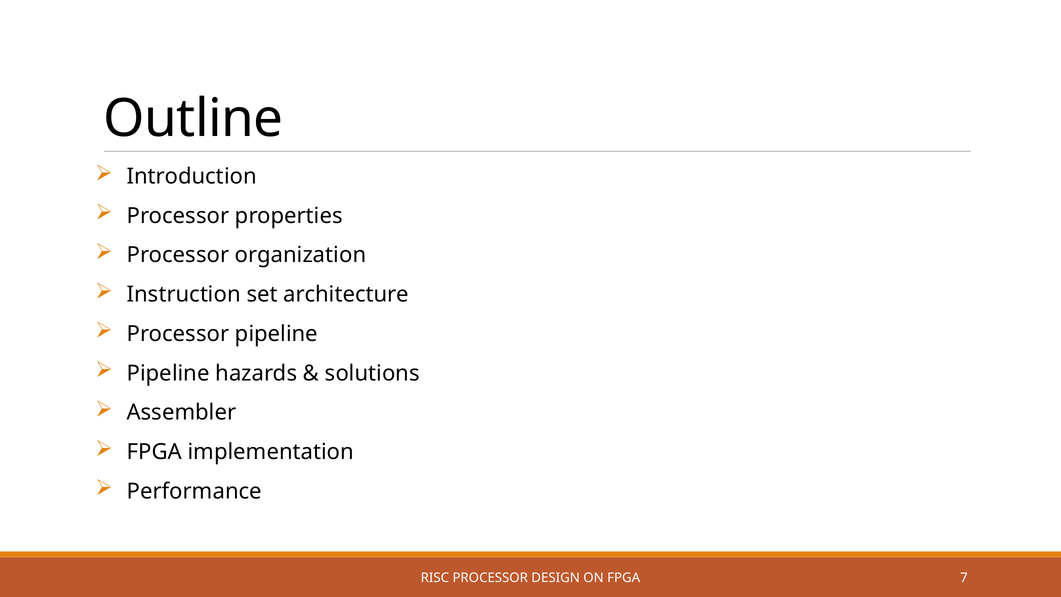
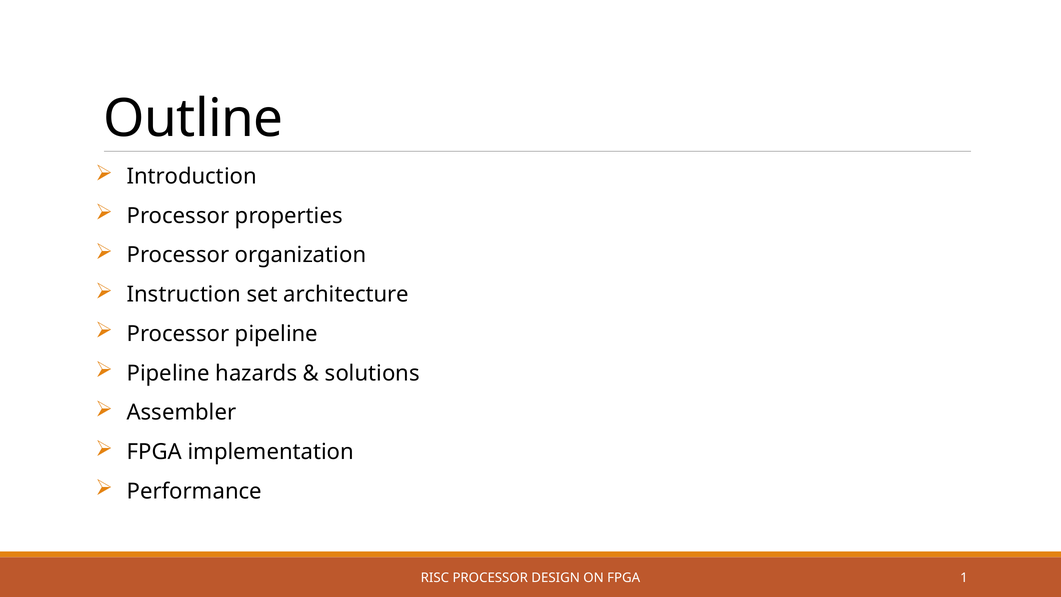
7: 7 -> 1 (964, 578)
